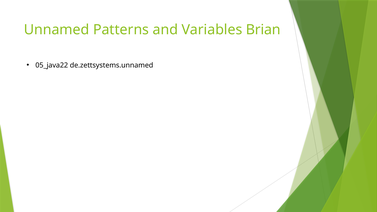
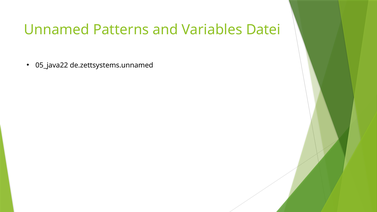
Brian: Brian -> Datei (263, 30)
